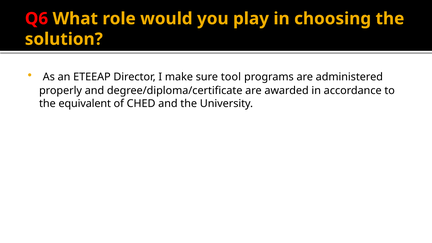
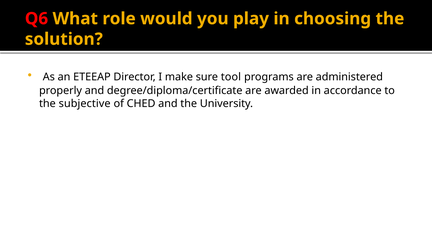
equivalent: equivalent -> subjective (85, 104)
